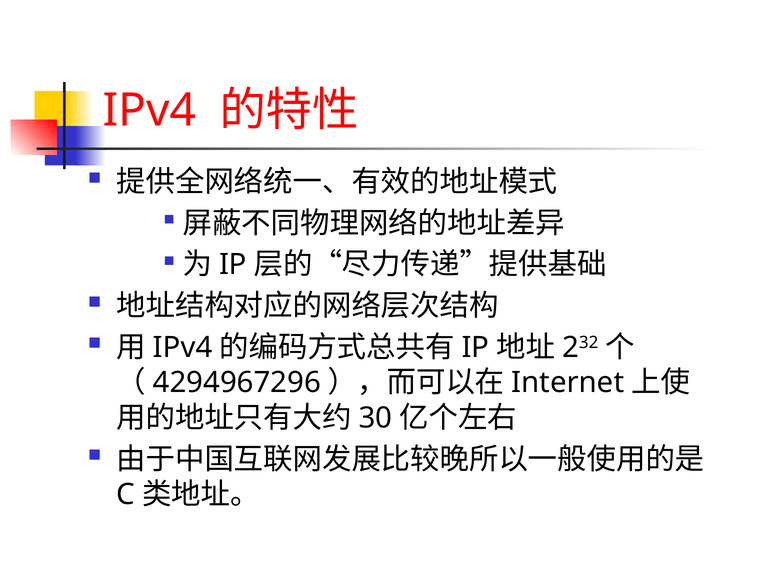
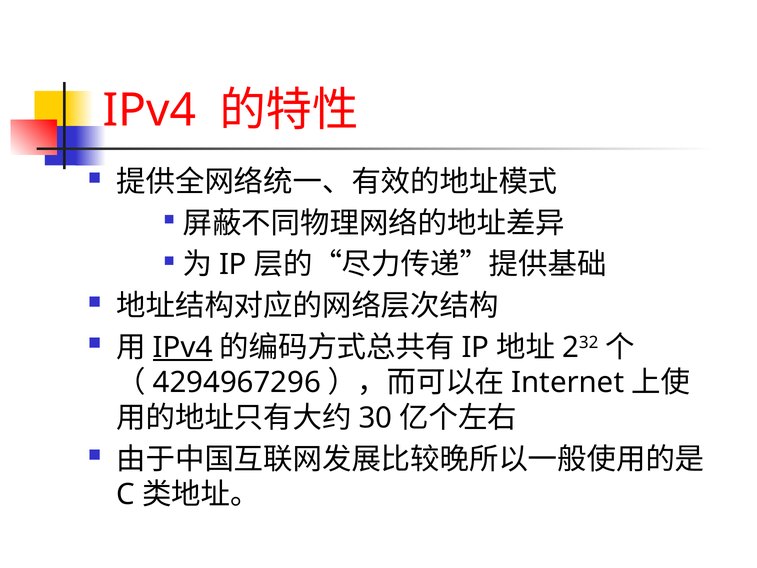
IPv4 underline: none -> present (183, 347)
